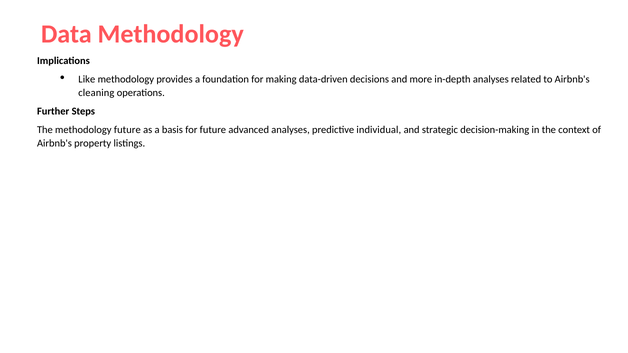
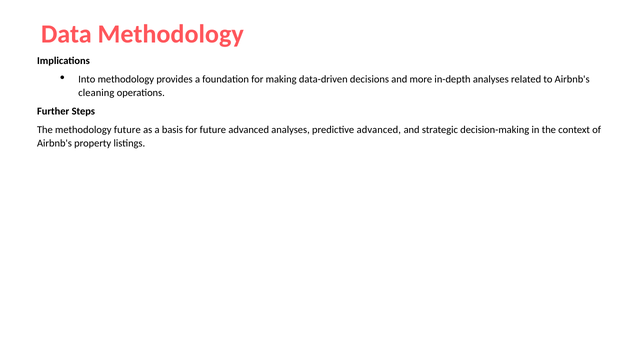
Like: Like -> Into (87, 79)
predictive individual: individual -> advanced (379, 130)
